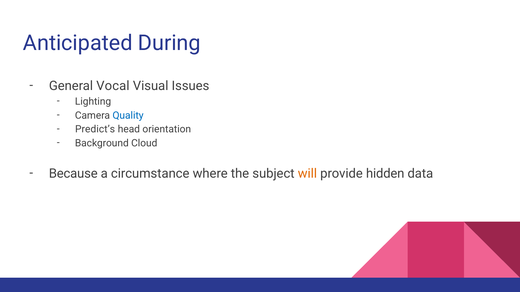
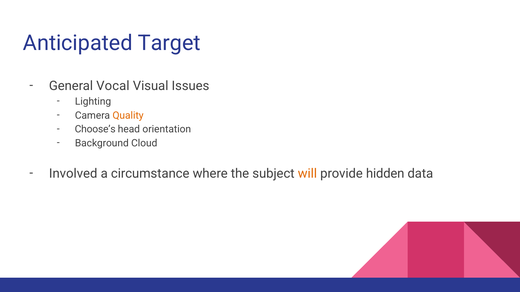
During: During -> Target (169, 43)
Quality colour: blue -> orange (128, 116)
Predict’s: Predict’s -> Choose’s (95, 130)
Because: Because -> Involved (73, 174)
